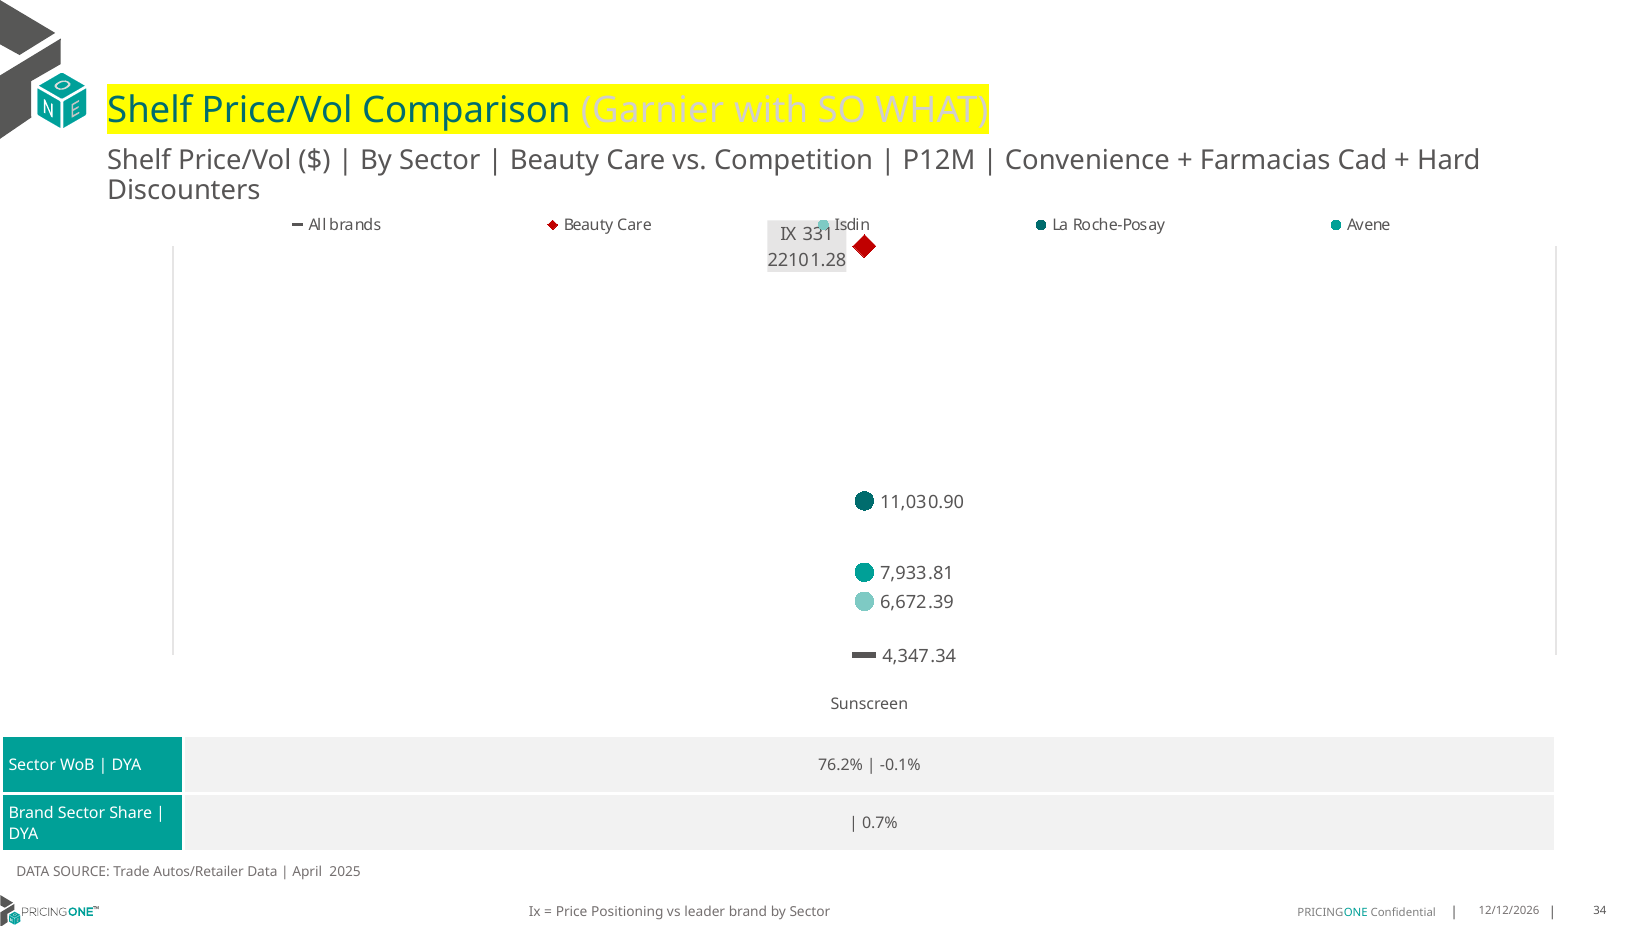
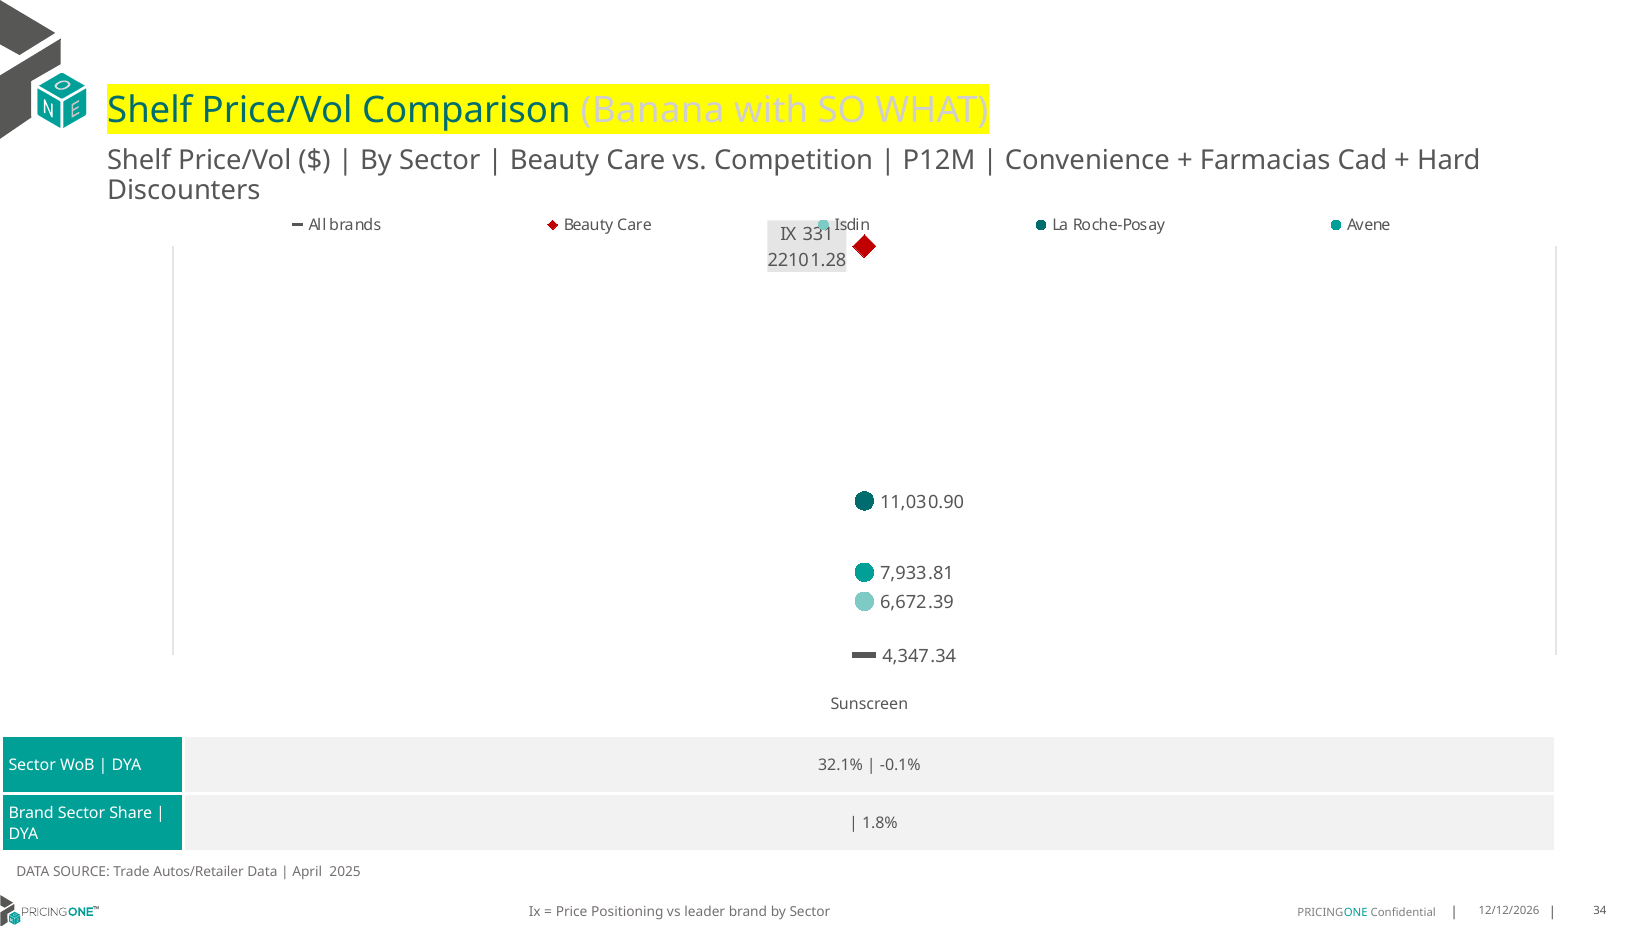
Garnier: Garnier -> Banana (653, 111)
76.2%: 76.2% -> 32.1% (841, 766)
0.7%: 0.7% -> 1.8% (880, 824)
